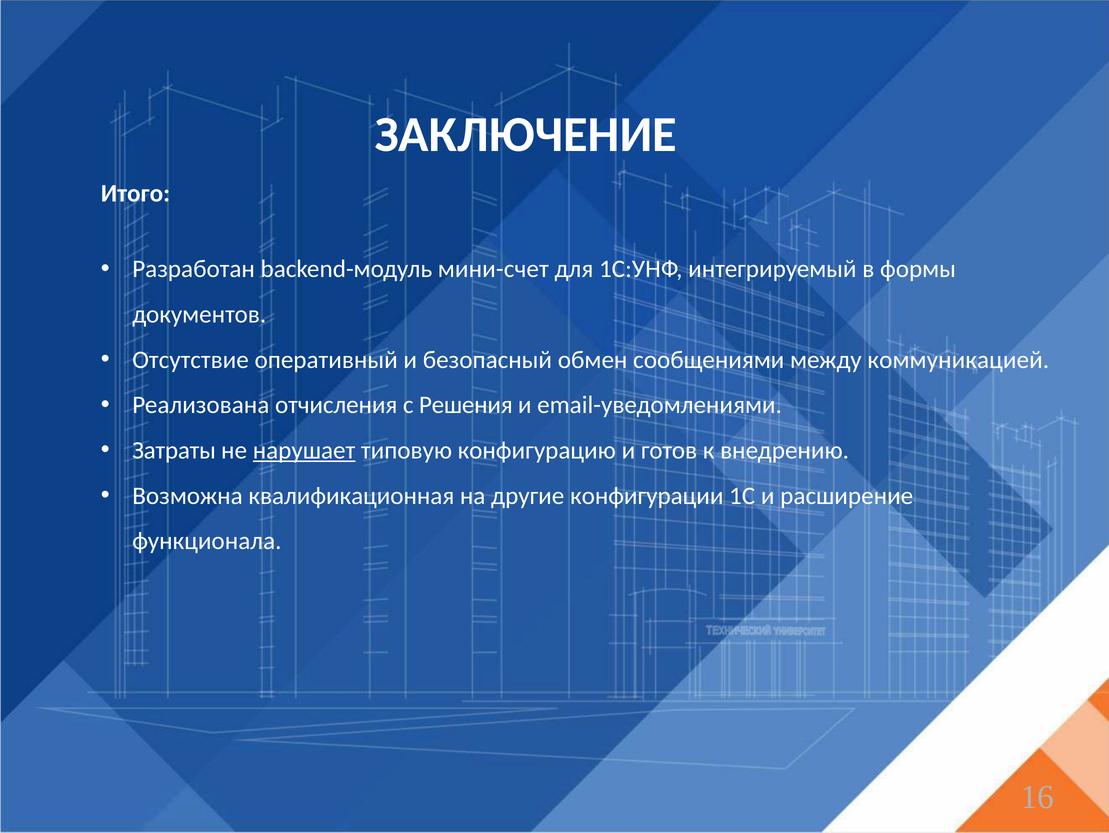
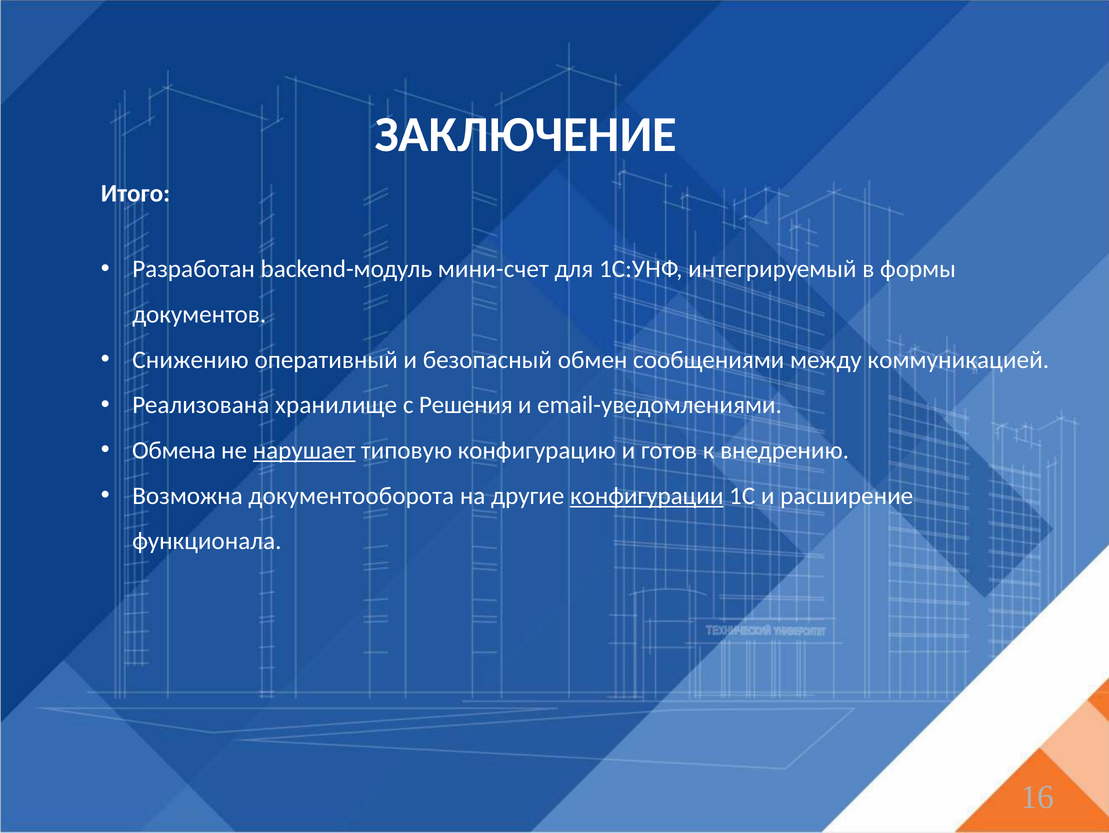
Отсутствие: Отсутствие -> Снижению (190, 360)
отчисления: отчисления -> хранилище (336, 405)
Затраты: Затраты -> Обмена (174, 450)
квалификационная: квалификационная -> документооборота (351, 496)
конфигурации underline: none -> present (647, 496)
